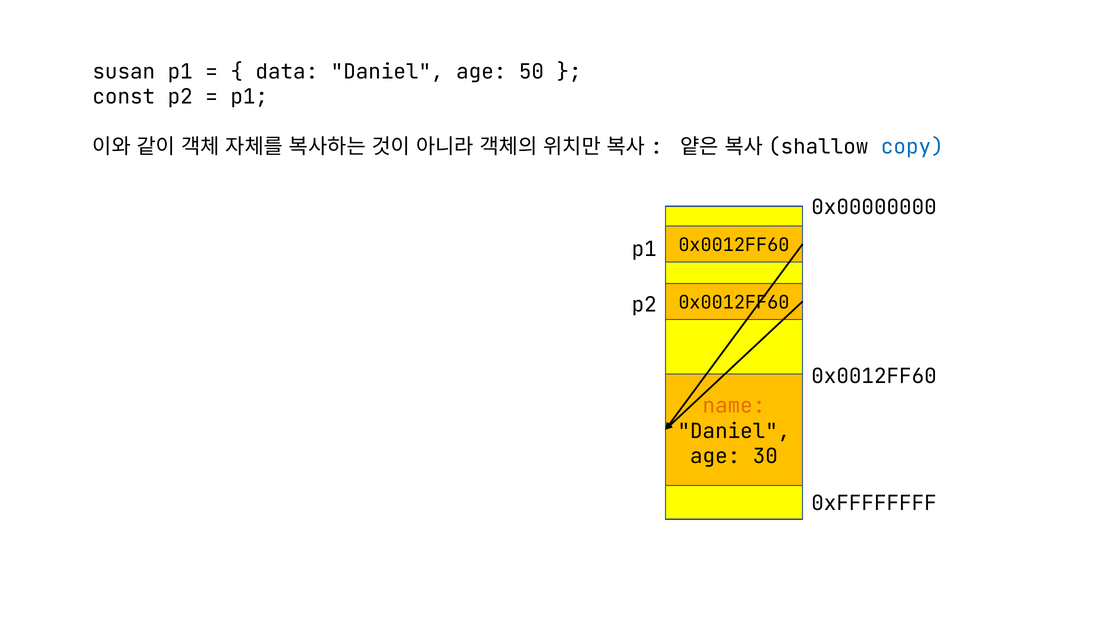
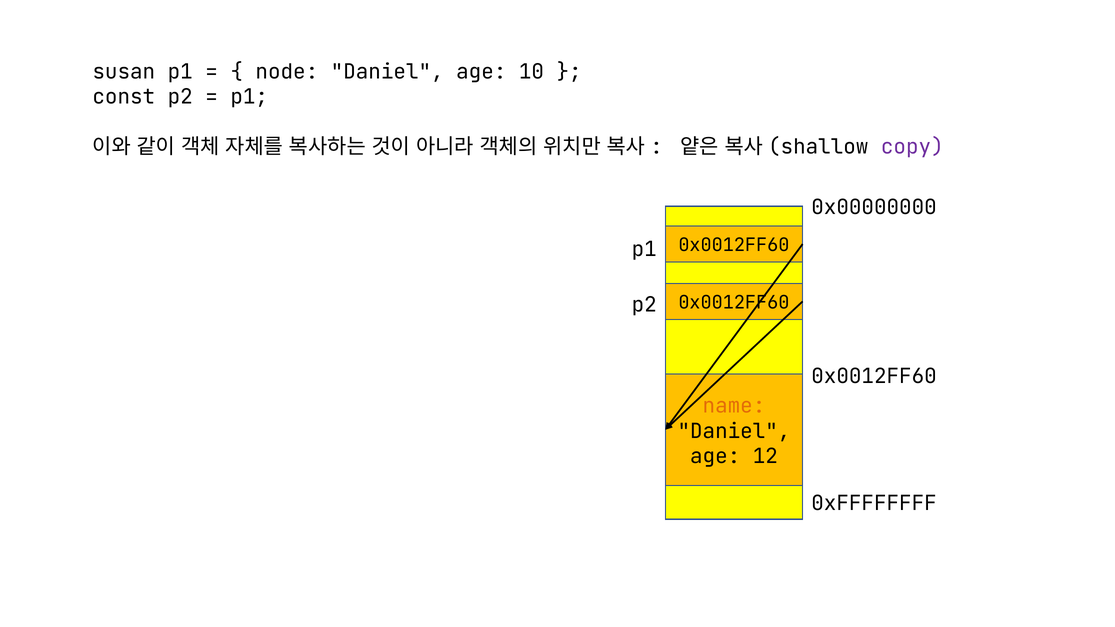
data: data -> node (287, 72)
50: 50 -> 10 (531, 72)
copy colour: blue -> purple (912, 147)
30: 30 -> 12 (765, 456)
